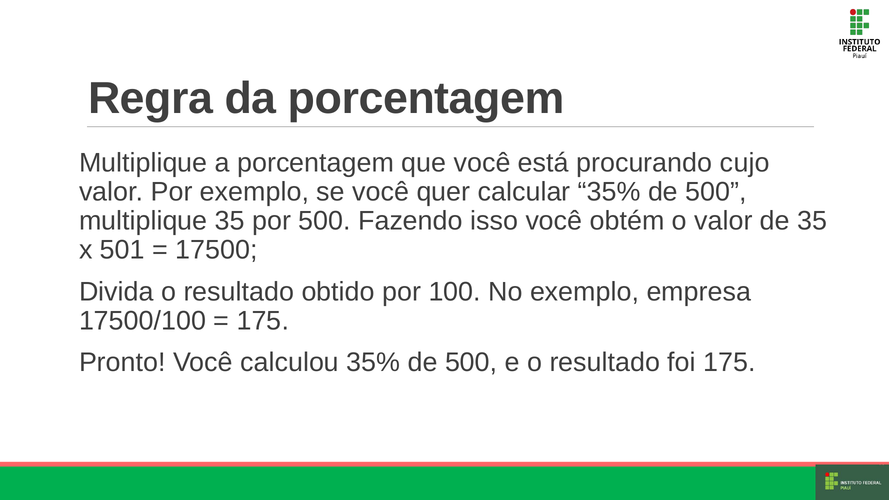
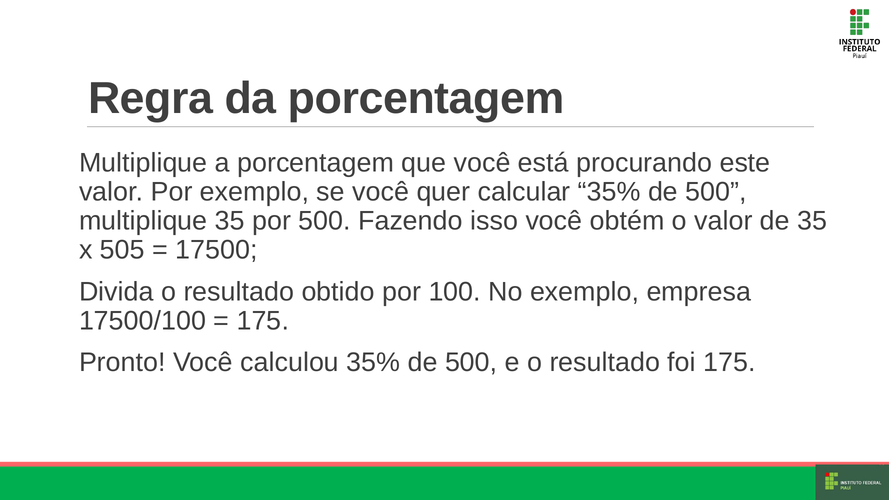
cujo: cujo -> este (745, 163)
501: 501 -> 505 (122, 250)
